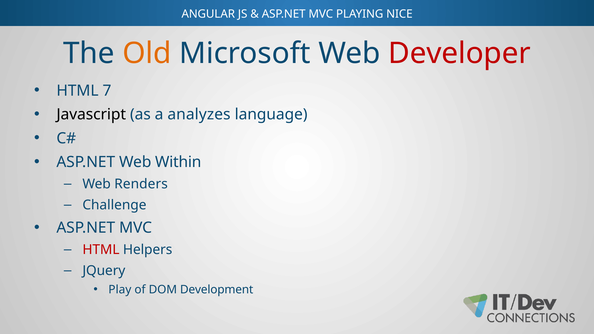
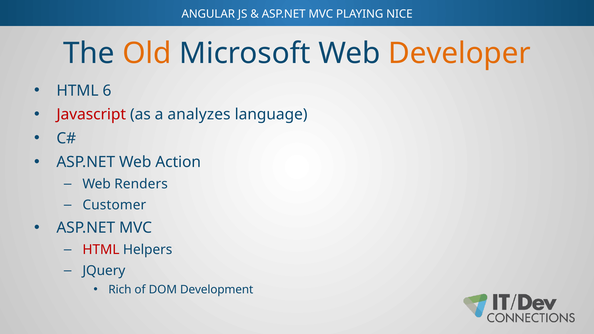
Developer colour: red -> orange (459, 53)
7: 7 -> 6 (107, 91)
Javascript colour: black -> red (91, 115)
Within: Within -> Action (178, 162)
Challenge: Challenge -> Customer (114, 205)
Play: Play -> Rich (120, 290)
